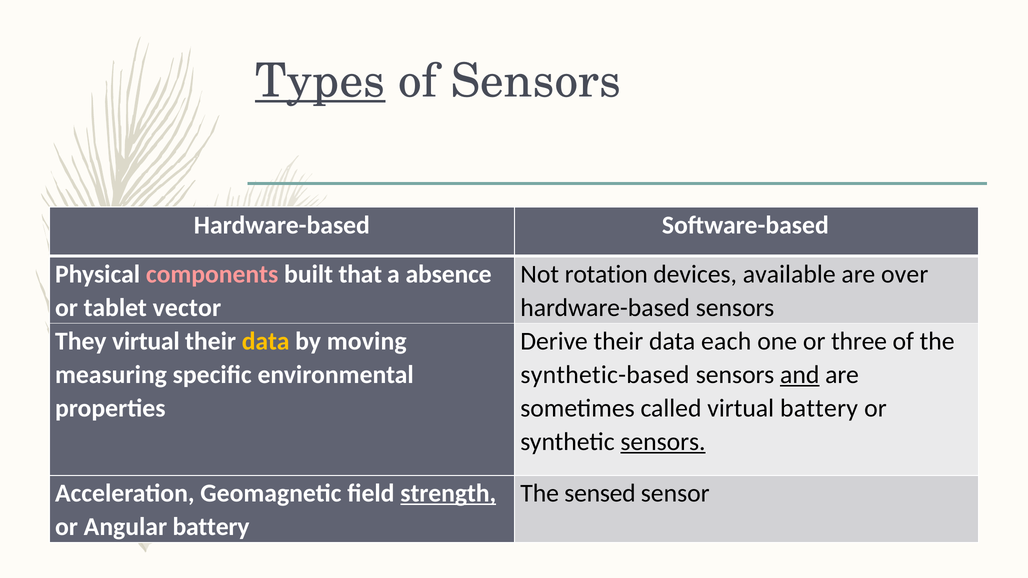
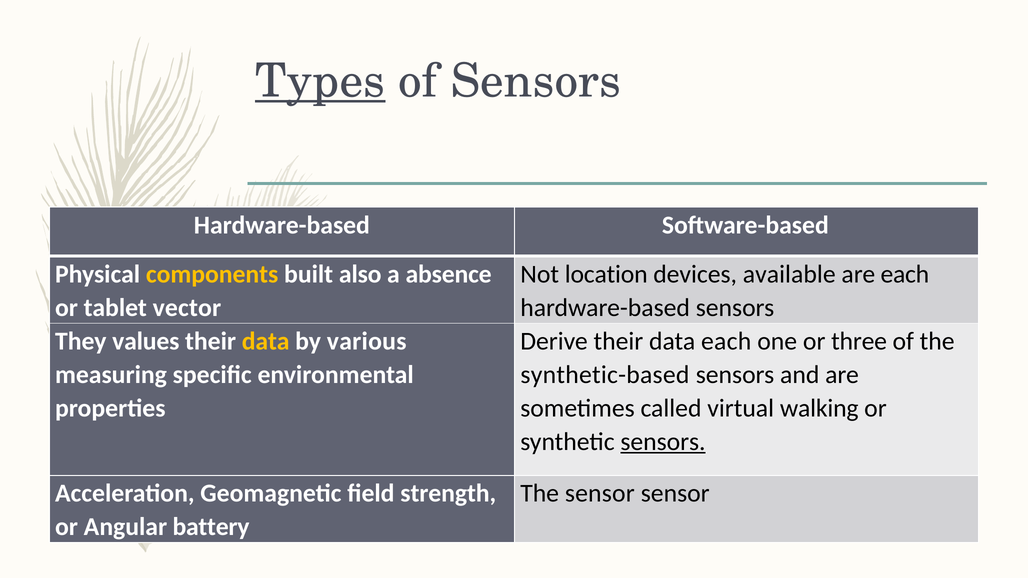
components colour: pink -> yellow (212, 274)
that: that -> also (360, 274)
rotation: rotation -> location (606, 274)
are over: over -> each (905, 274)
They virtual: virtual -> values (146, 341)
moving: moving -> various (367, 341)
and underline: present -> none (800, 375)
virtual battery: battery -> walking (819, 409)
strength underline: present -> none (448, 494)
The sensed: sensed -> sensor (600, 494)
